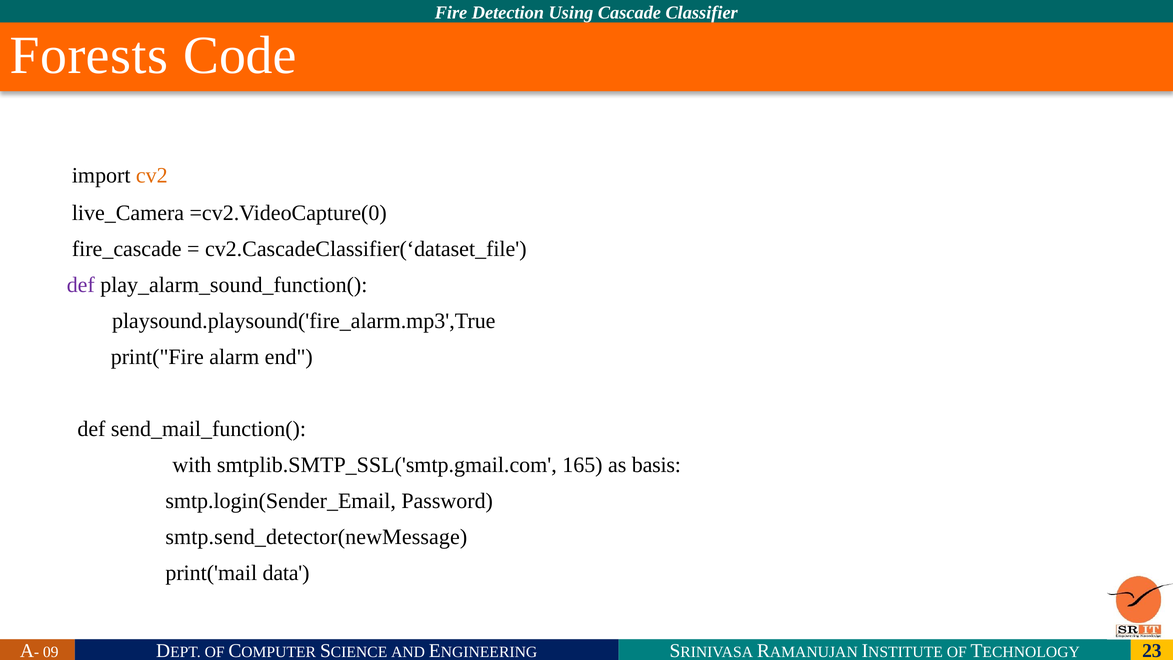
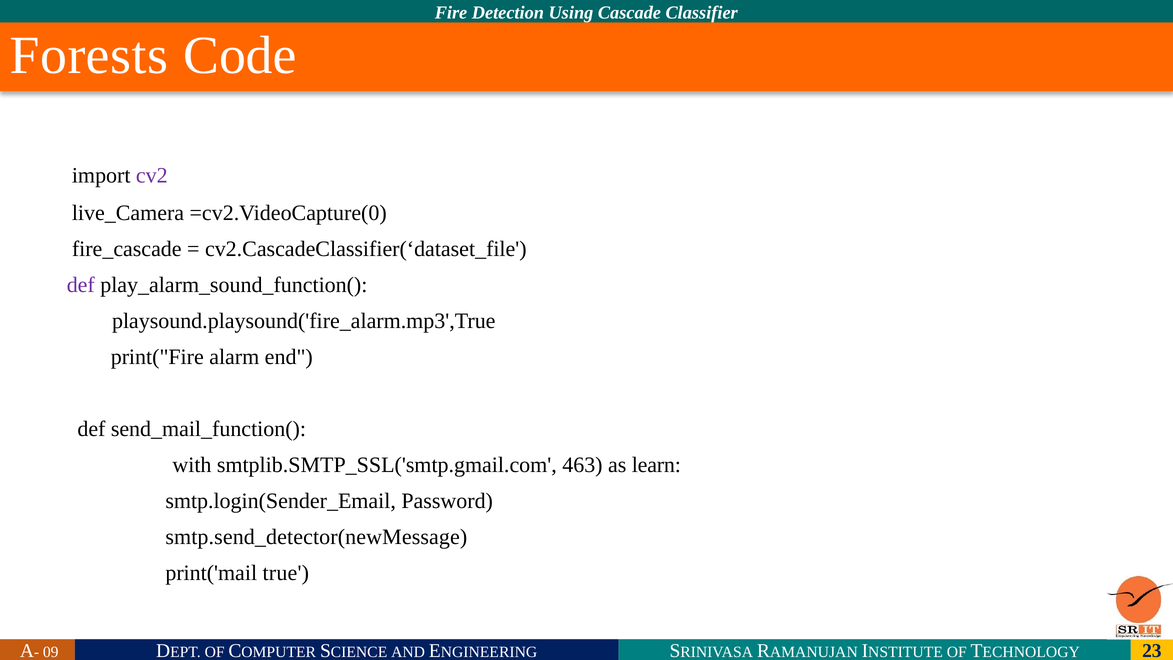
cv2 colour: orange -> purple (152, 175)
165: 165 -> 463 (582, 465)
basis: basis -> learn (656, 465)
data: data -> true (286, 573)
